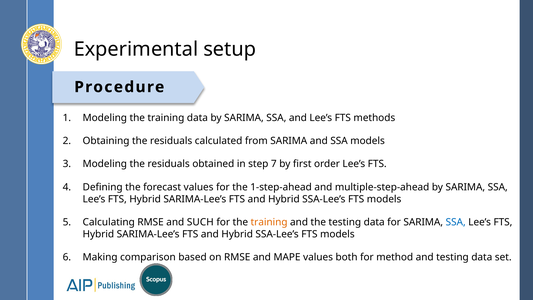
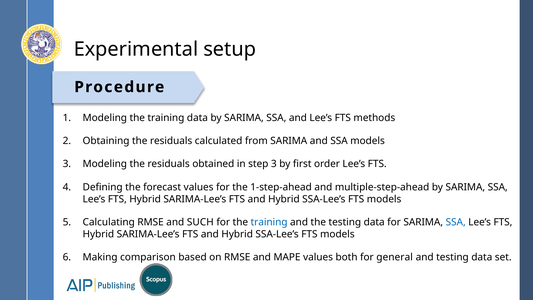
step 7: 7 -> 3 (274, 164)
training colour: orange -> blue (269, 222)
method: method -> general (395, 257)
